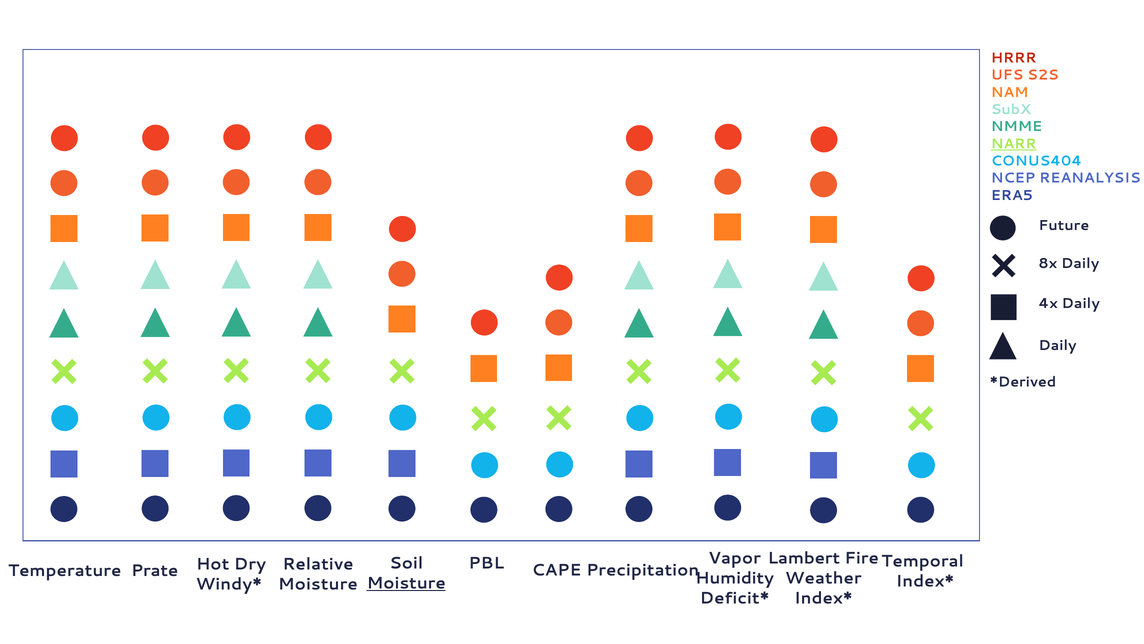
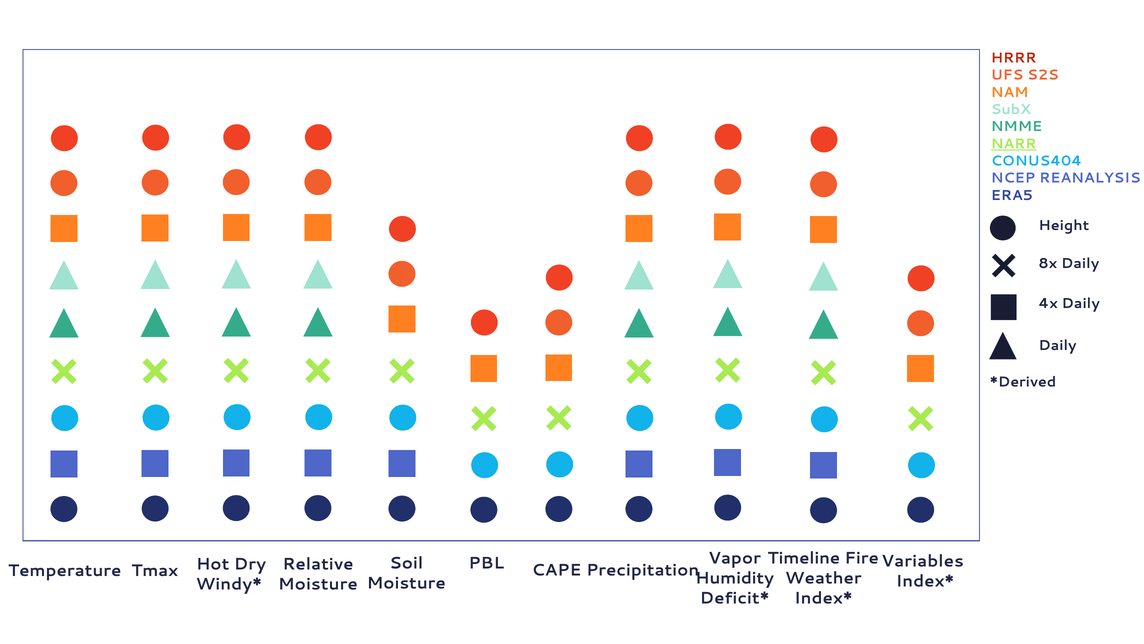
Future: Future -> Height (1064, 225)
Lambert: Lambert -> Timeline (804, 558)
Temporal: Temporal -> Variables (923, 561)
Prate: Prate -> Tmax (155, 570)
Moisture underline: present -> none (406, 583)
